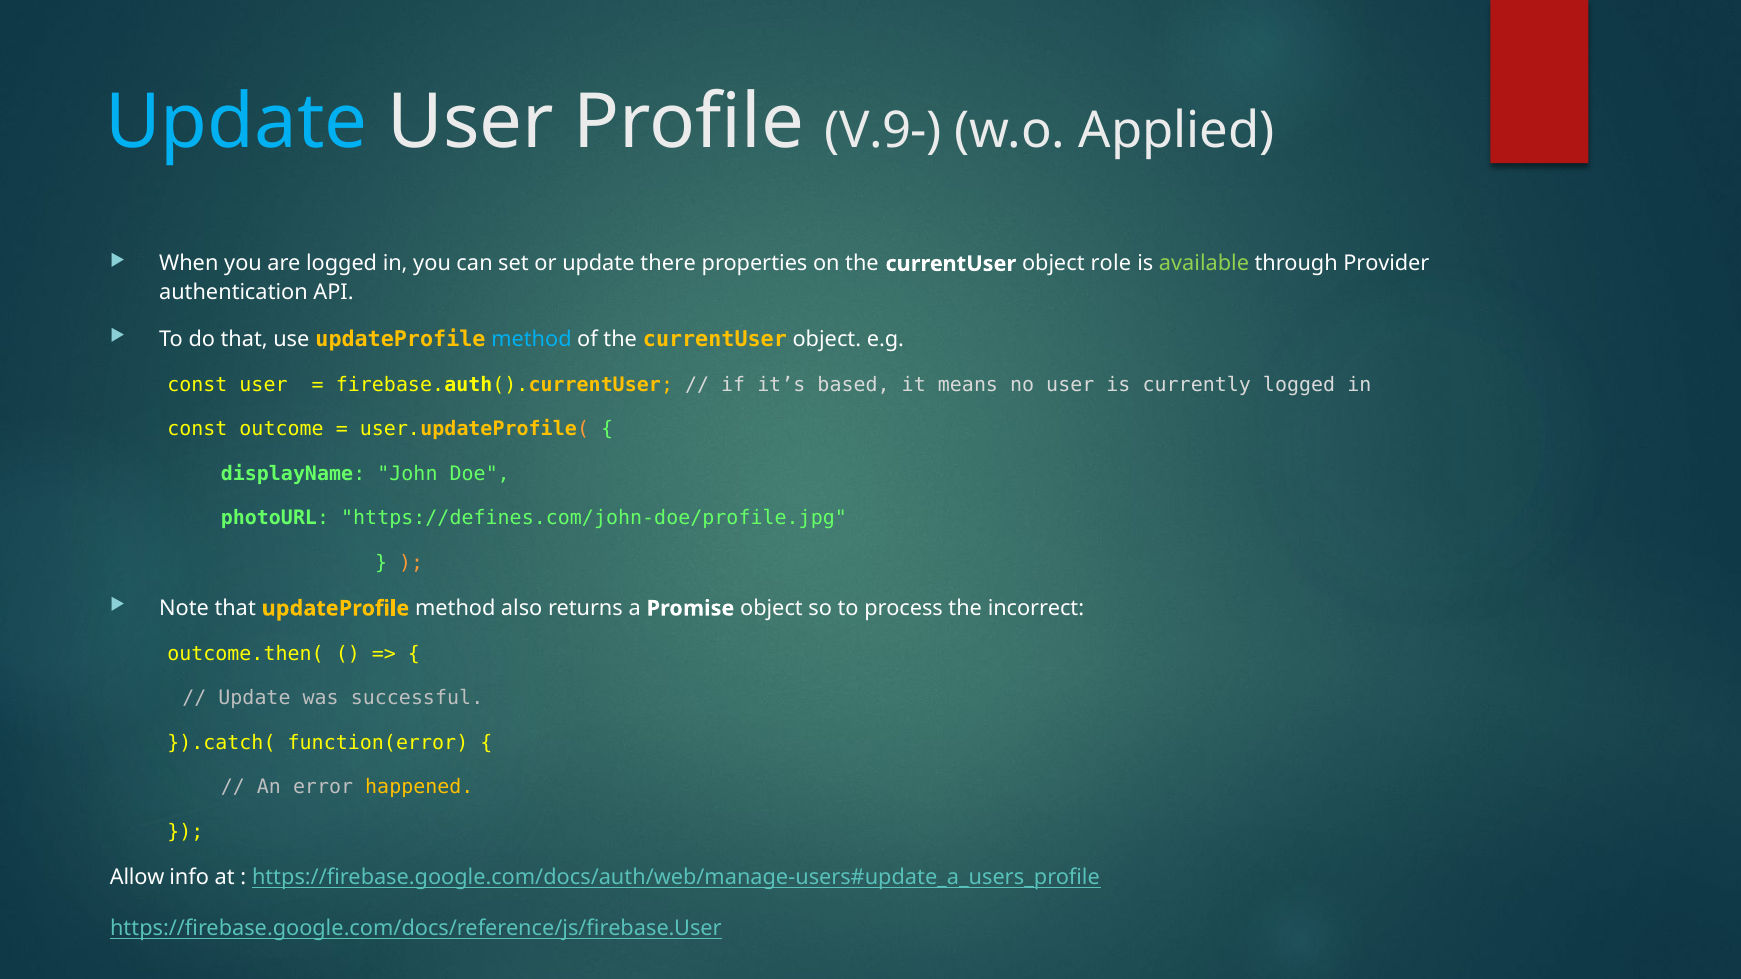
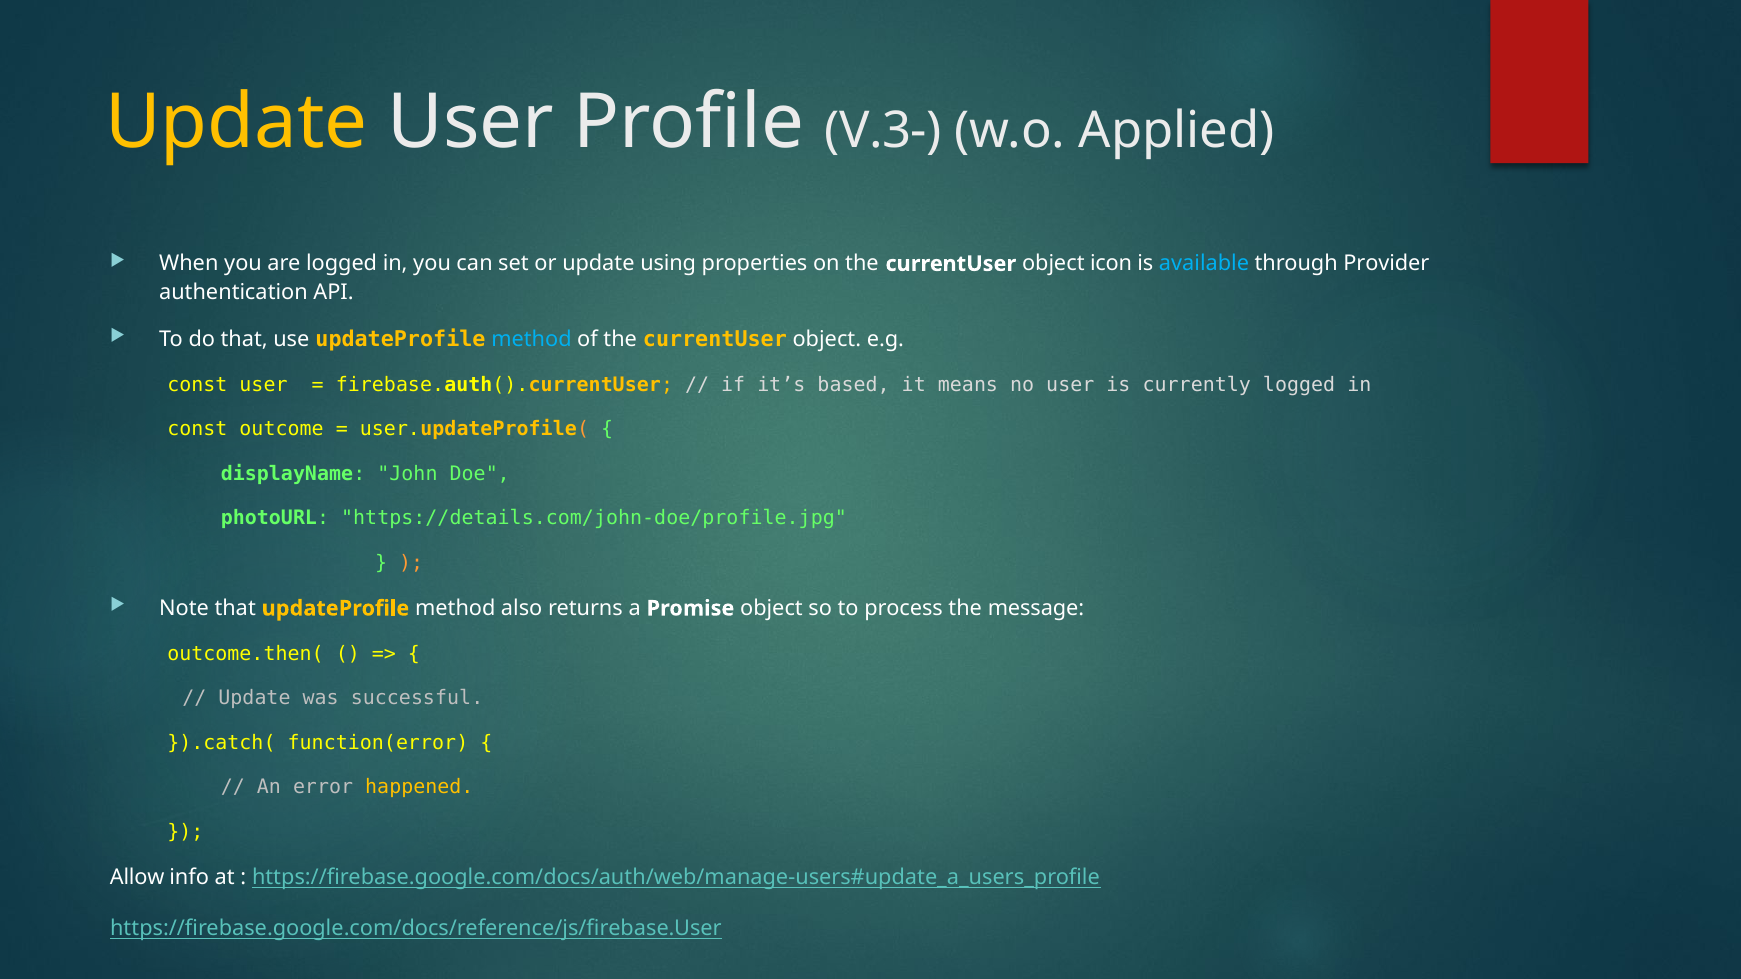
Update colour: light blue -> yellow (237, 122)
V.9-: V.9- -> V.3- (883, 131)
there: there -> using (668, 264)
role: role -> icon (1111, 264)
available colour: light green -> light blue (1204, 264)
https://defines.com/john-doe/profile.jpg: https://defines.com/john-doe/profile.jpg -> https://details.com/john-doe/profile.jpg (594, 518)
incorrect: incorrect -> message (1036, 609)
